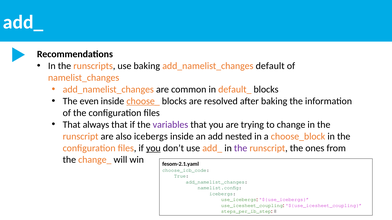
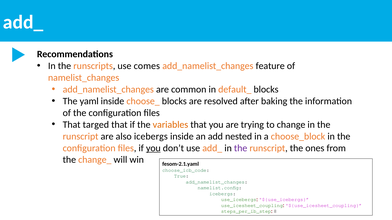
use baking: baking -> comes (147, 66)
default: default -> feature (270, 66)
even: even -> yaml (89, 101)
choose_ underline: present -> none (143, 101)
always: always -> targed (96, 125)
variables colour: purple -> orange (170, 125)
